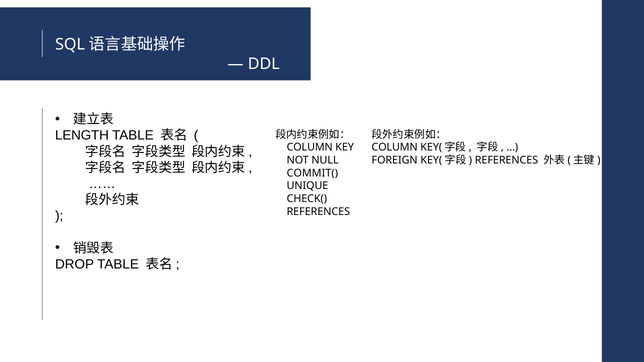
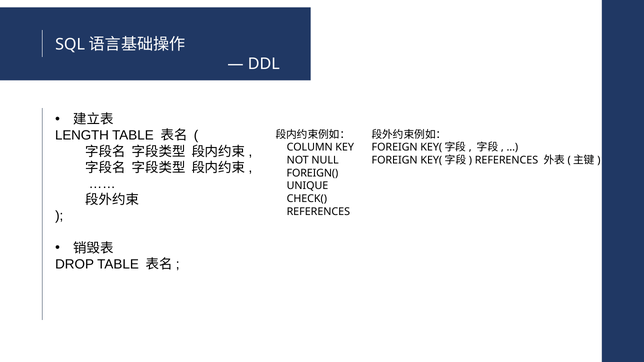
COLUMN: COLUMN -> FOREIGN (395, 147)
COMMIT(: COMMIT( -> FOREIGN( (312, 173)
